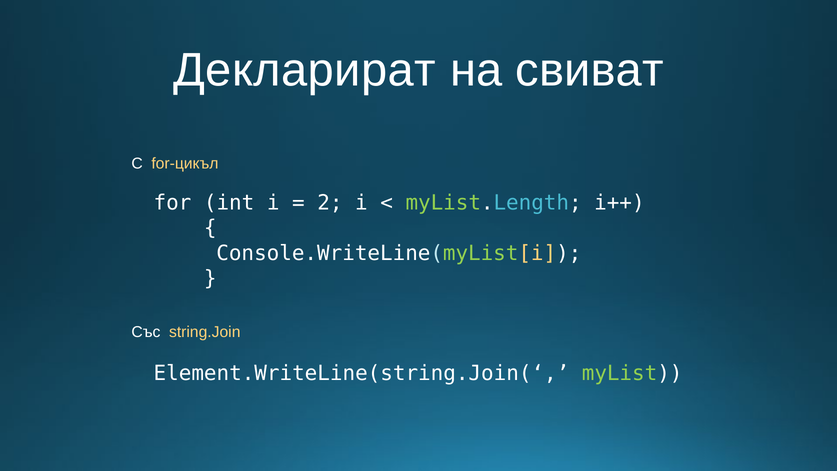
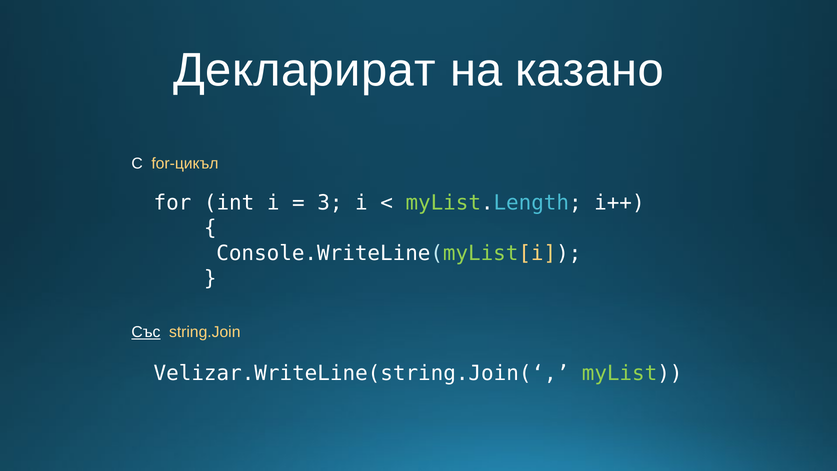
свиват: свиват -> казано (590, 70)
2: 2 -> 3 (330, 203)
Със underline: none -> present (146, 332)
Element.WriteLine(string.Join(‘: Element.WriteLine(string.Join(‘ -> Velizar.WriteLine(string.Join(‘ (361, 373)
